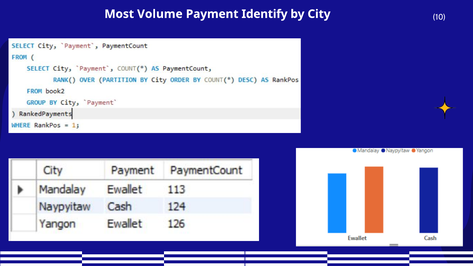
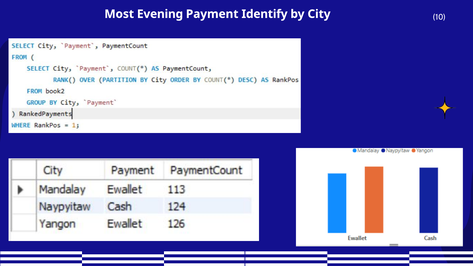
Volume: Volume -> Evening (160, 14)
